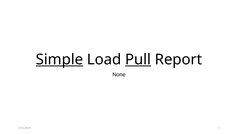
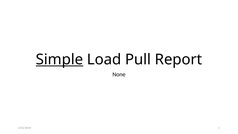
Pull underline: present -> none (138, 59)
